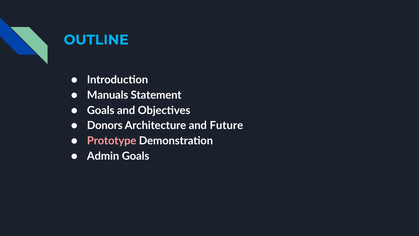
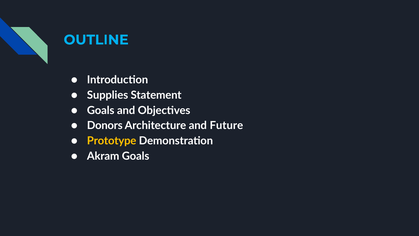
Manuals: Manuals -> Supplies (108, 95)
Prototype colour: pink -> yellow (112, 141)
Admin: Admin -> Akram (103, 156)
